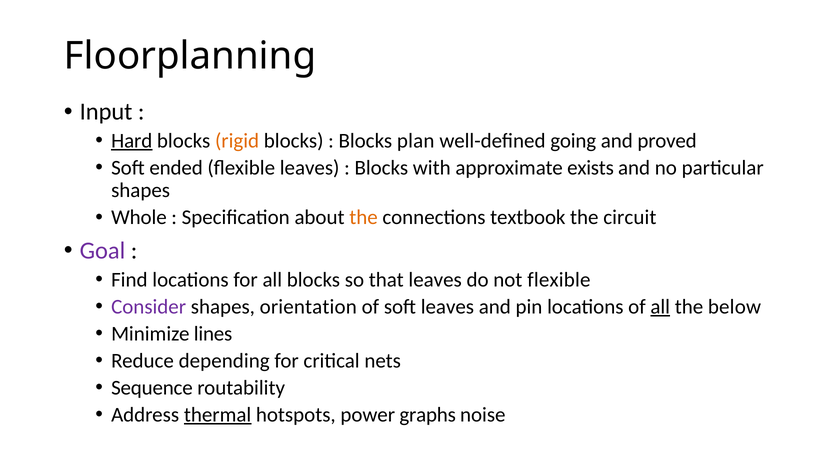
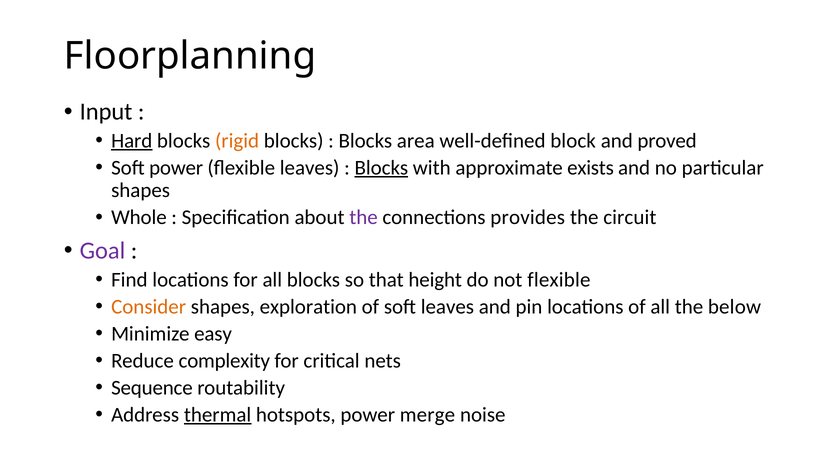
plan: plan -> area (416, 141)
going: going -> block (573, 141)
Soft ended: ended -> power (176, 168)
Blocks underline: none -> present (381, 168)
the colour: orange -> purple (364, 217)
textbook: textbook -> provides (528, 217)
that leaves: leaves -> height (435, 280)
Consider colour: purple -> orange (149, 307)
orientation: orientation -> exploration (308, 307)
all underline: present -> none (660, 307)
lines: lines -> easy (213, 334)
depending: depending -> complexity (224, 361)
graphs: graphs -> merge (427, 415)
